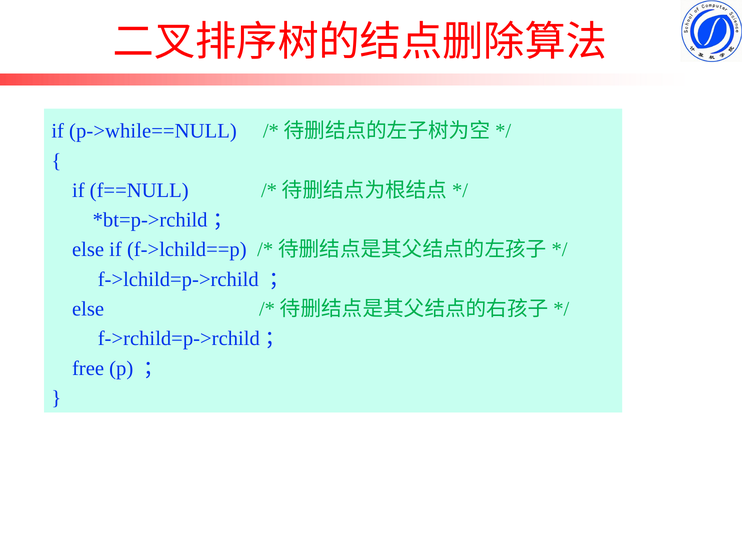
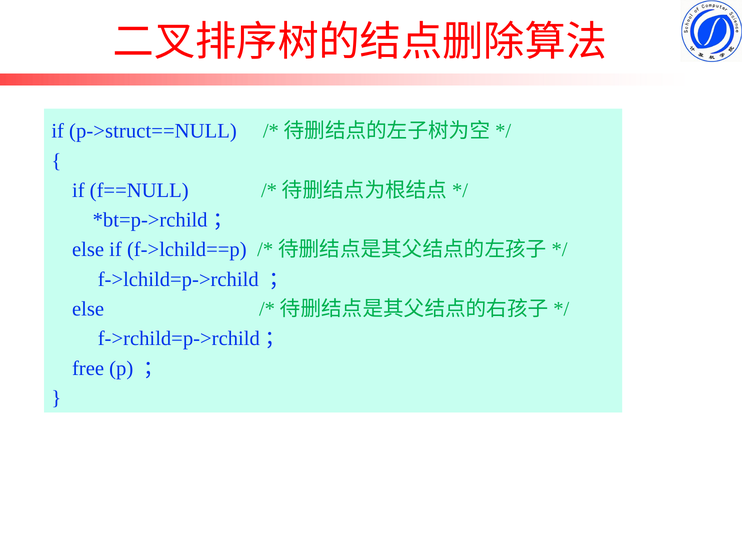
p->while==NULL: p->while==NULL -> p->struct==NULL (153, 131)
